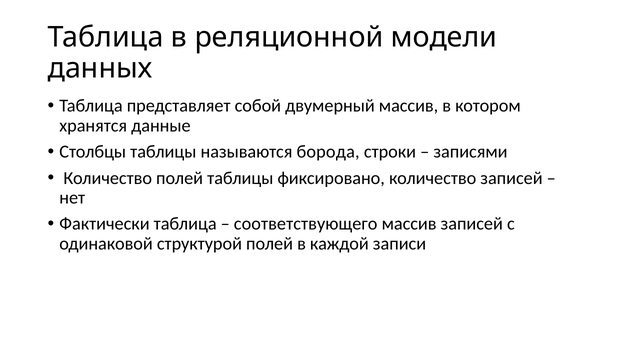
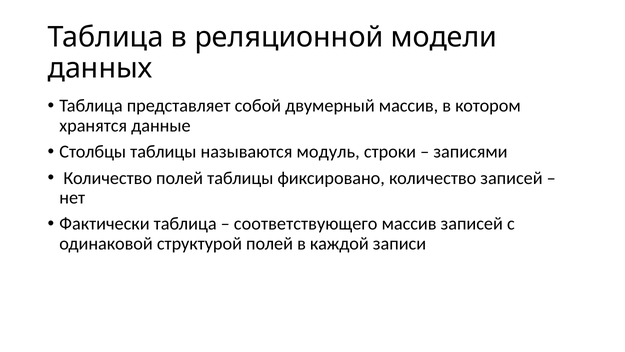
борода: борода -> модуль (328, 152)
